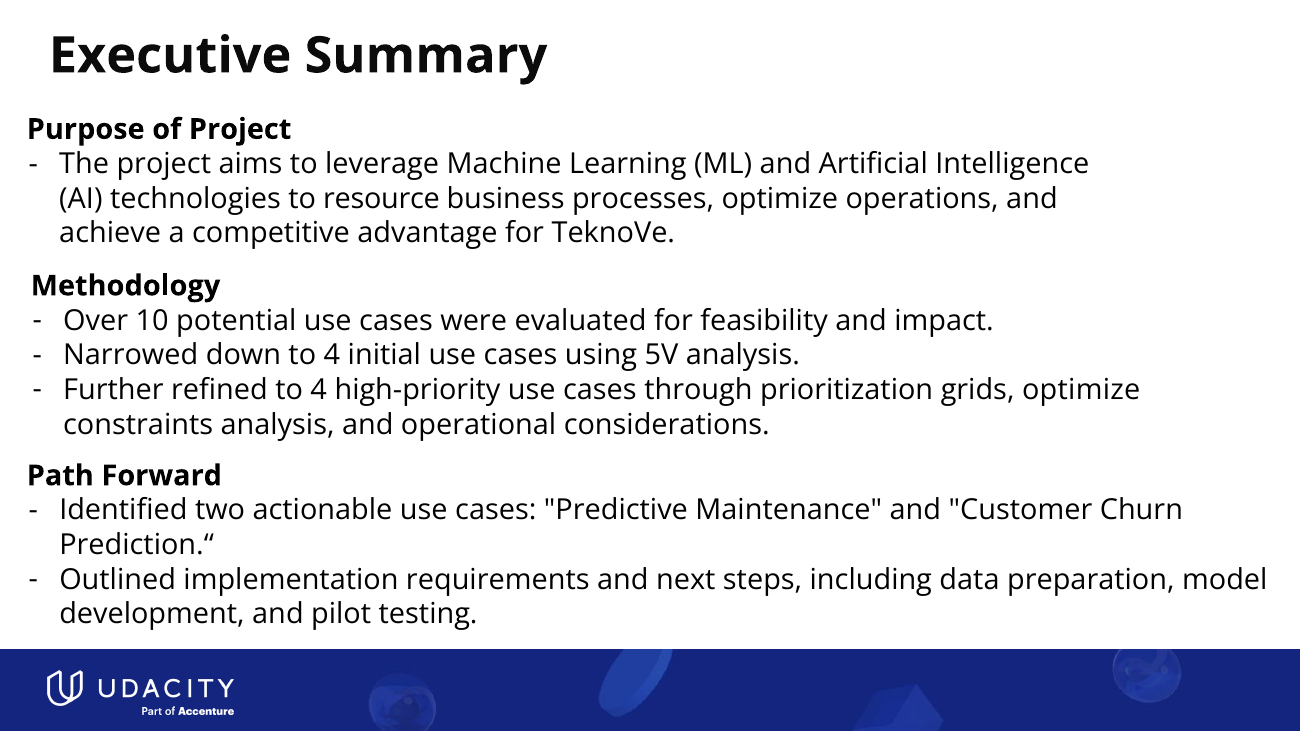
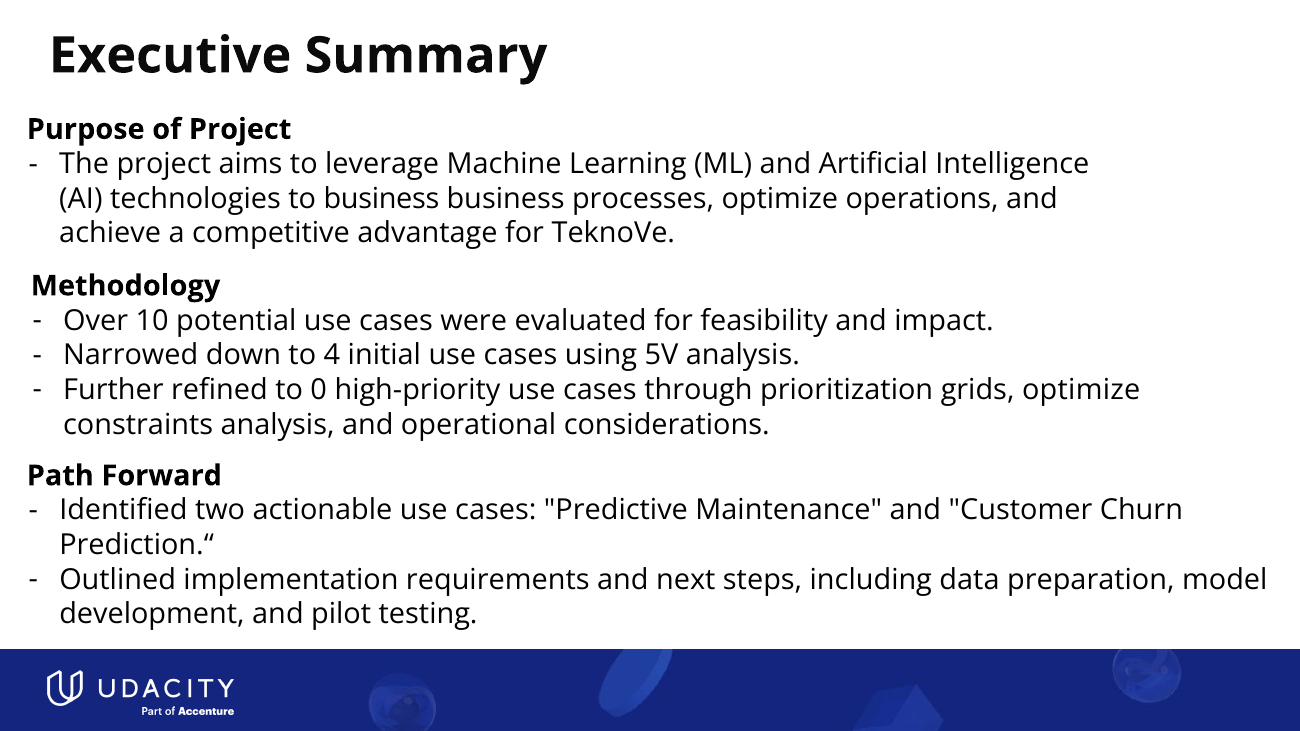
to resource: resource -> business (381, 199)
refined to 4: 4 -> 0 (319, 390)
